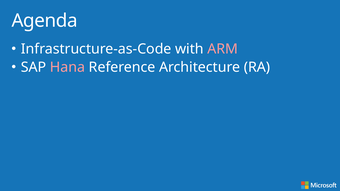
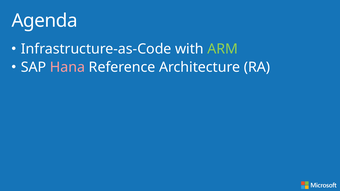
ARM colour: pink -> light green (223, 49)
